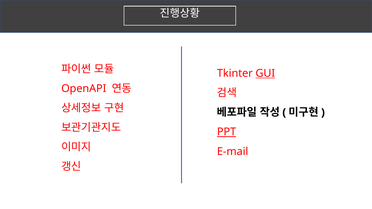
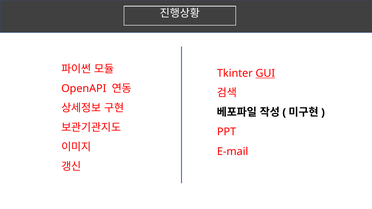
PPT underline: present -> none (227, 132)
